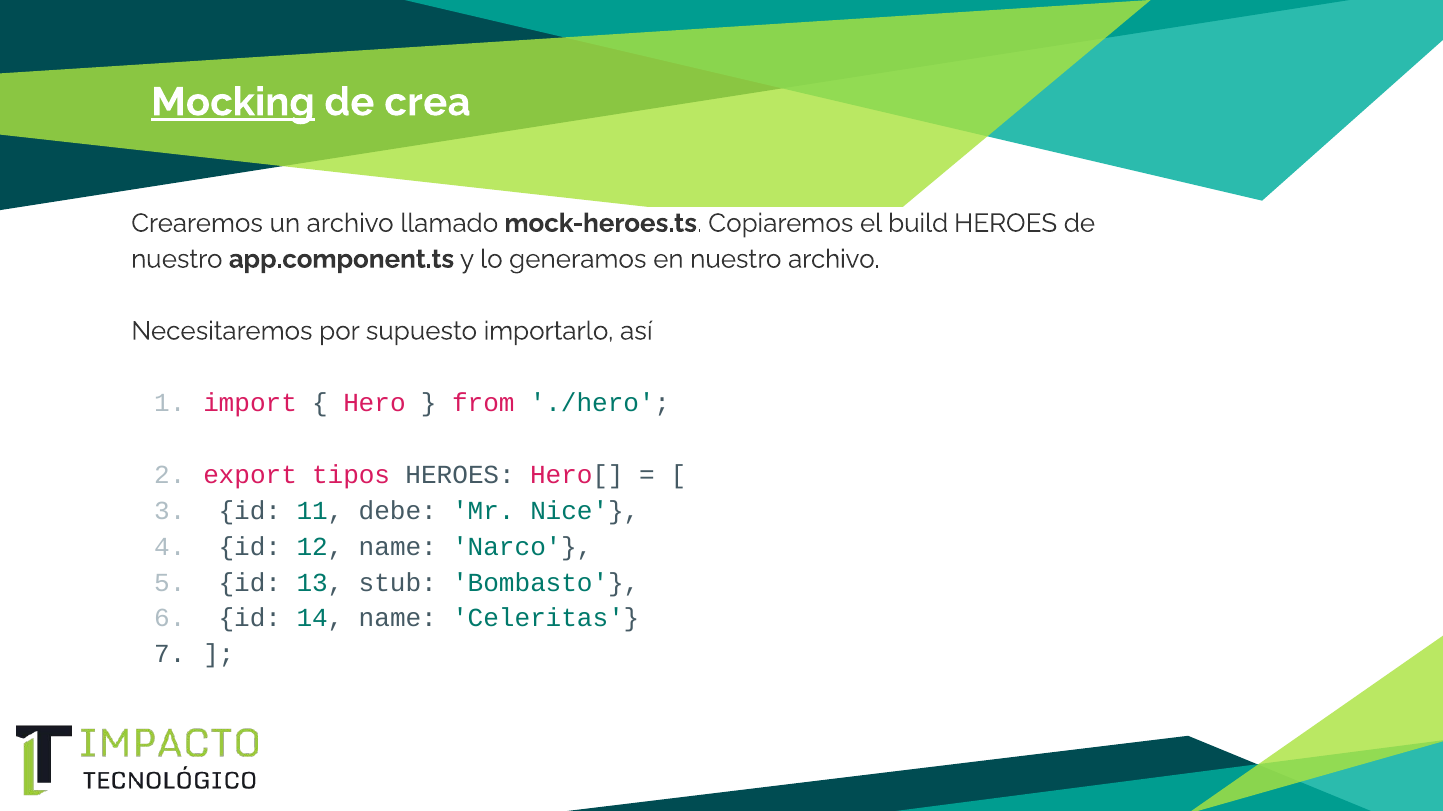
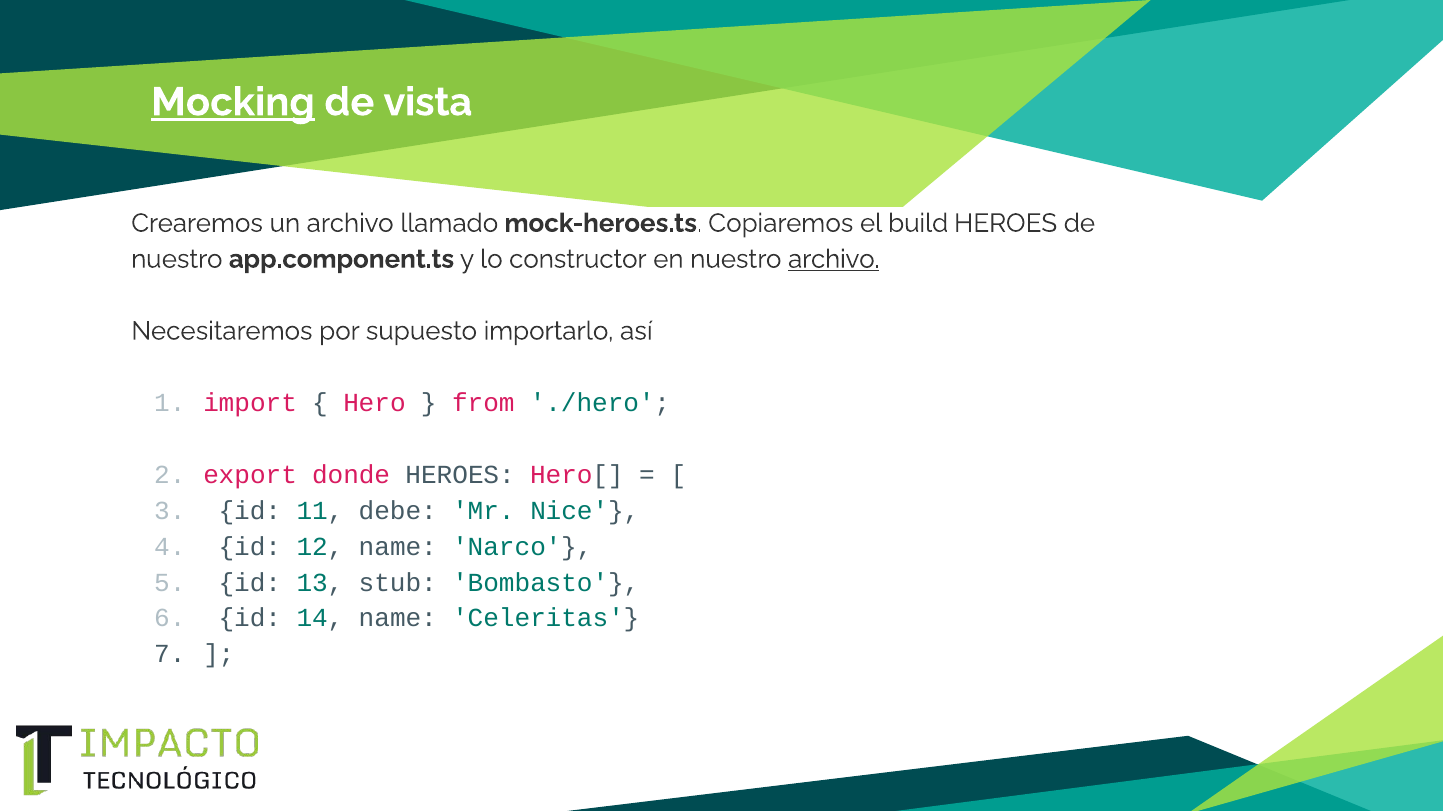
crea: crea -> vista (428, 102)
generamos: generamos -> constructor (578, 259)
archivo underline: none -> present (834, 259)
tipos: tipos -> donde (351, 475)
